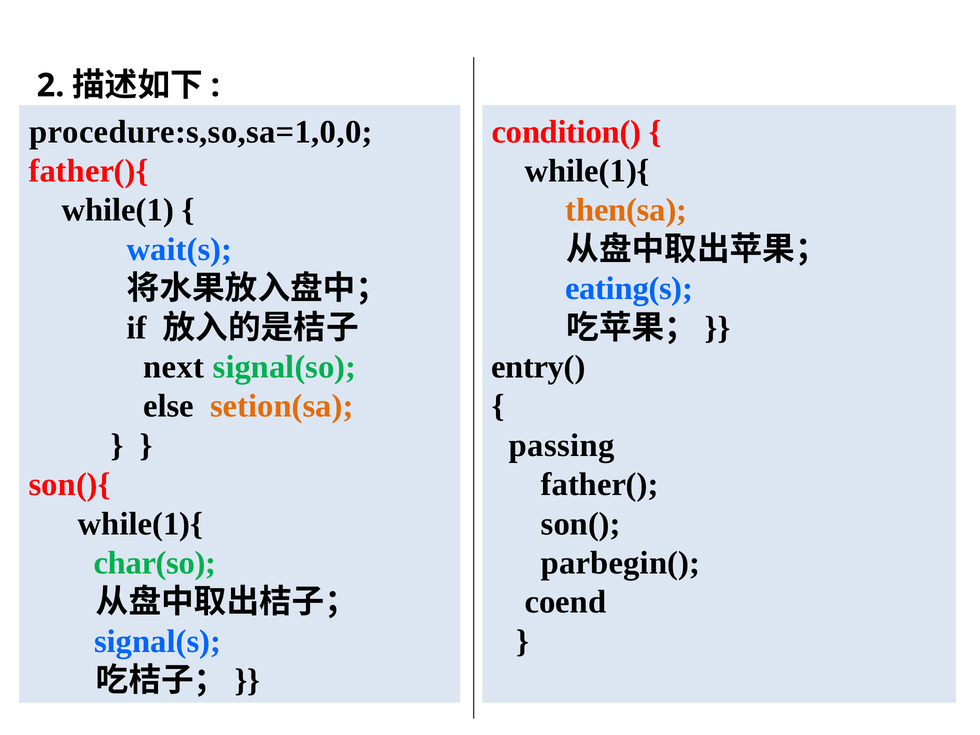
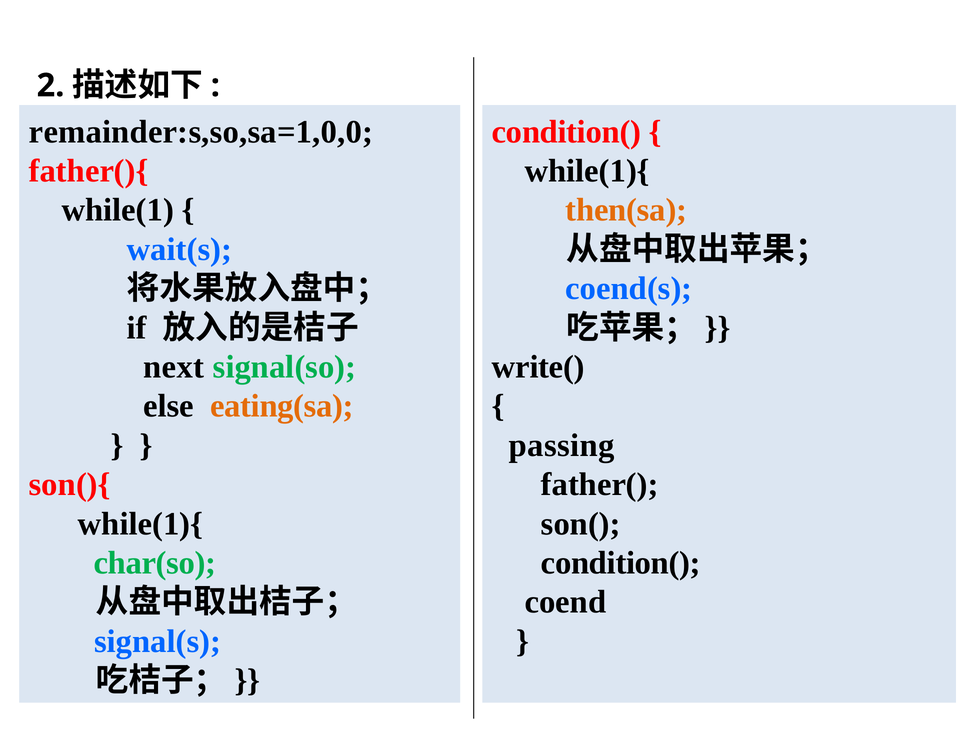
procedure:s,so,sa=1,0,0: procedure:s,so,sa=1,0,0 -> remainder:s,so,sa=1,0,0 (201, 132)
eating(s: eating(s -> coend(s (629, 289)
entry(: entry( -> write( (538, 367)
setion(sa: setion(sa -> eating(sa (282, 406)
parbegin(: parbegin( -> condition( (621, 563)
